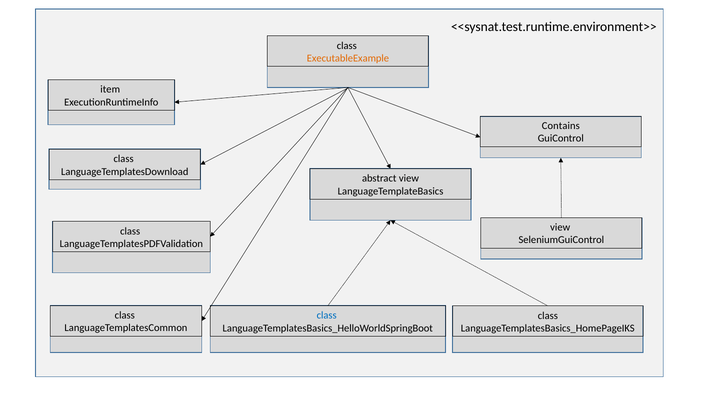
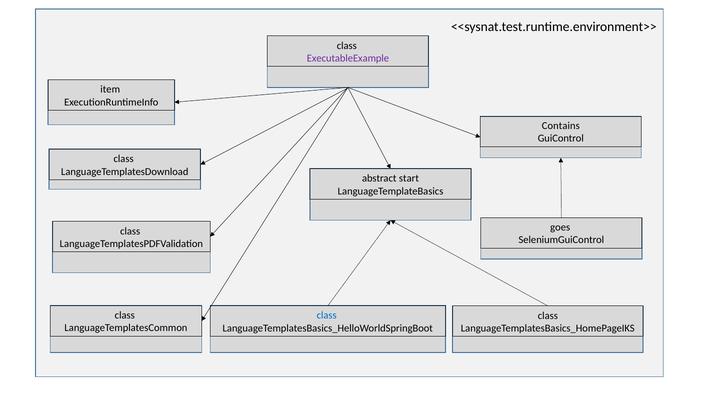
ExecutableExample colour: orange -> purple (348, 58)
abstract view: view -> start (409, 178)
view: view -> goes (560, 227)
